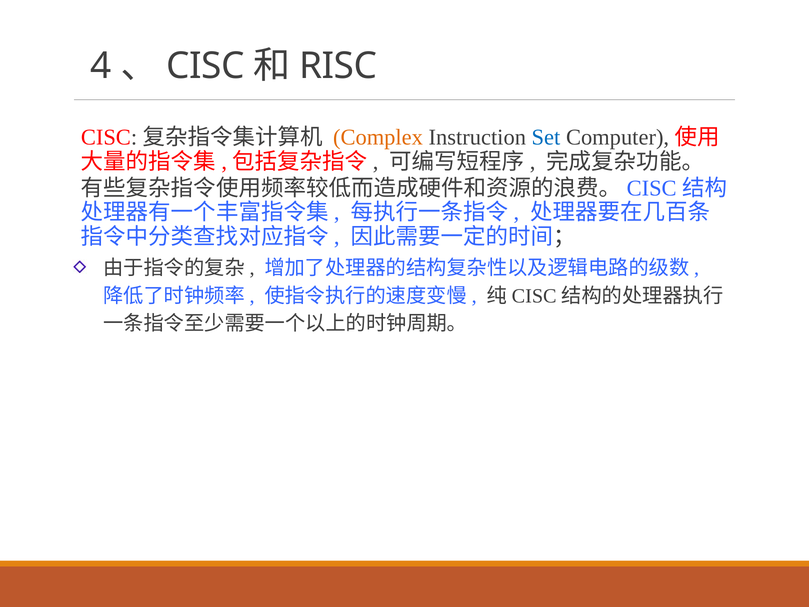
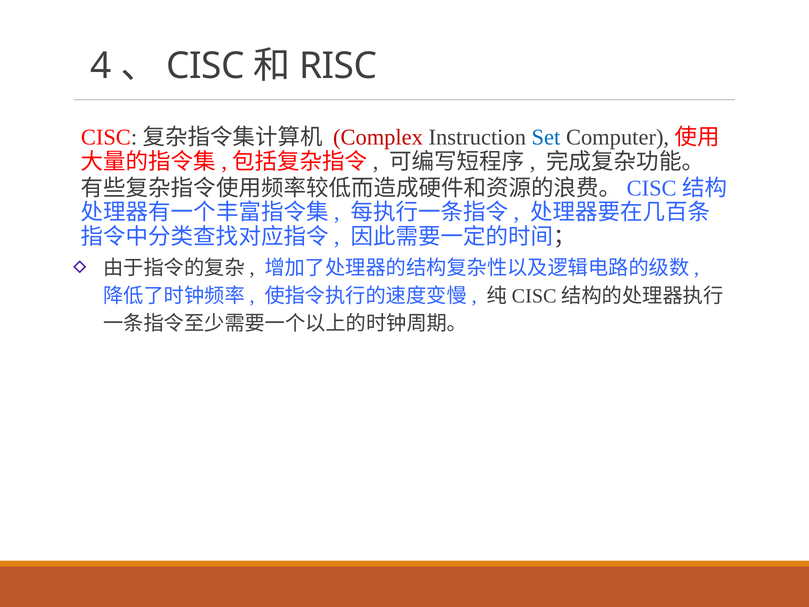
Complex colour: orange -> red (378, 137)
